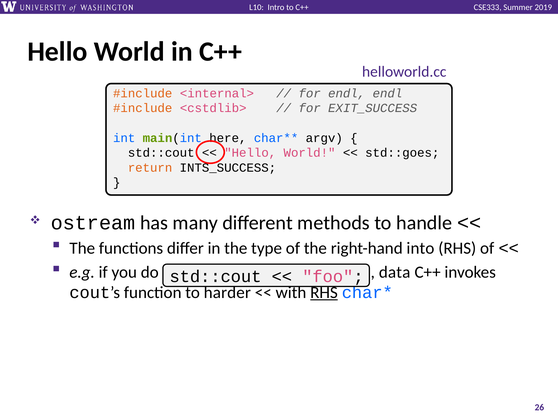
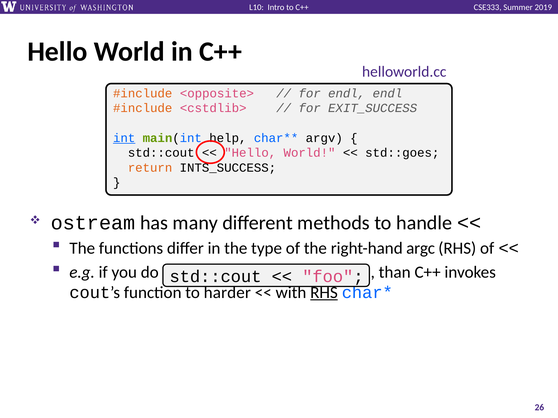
<internal>: <internal> -> <opposite> (217, 93)
int underline: none -> present (124, 138)
here: here -> help (228, 138)
into: into -> argc (421, 249)
data: data -> than (395, 272)
